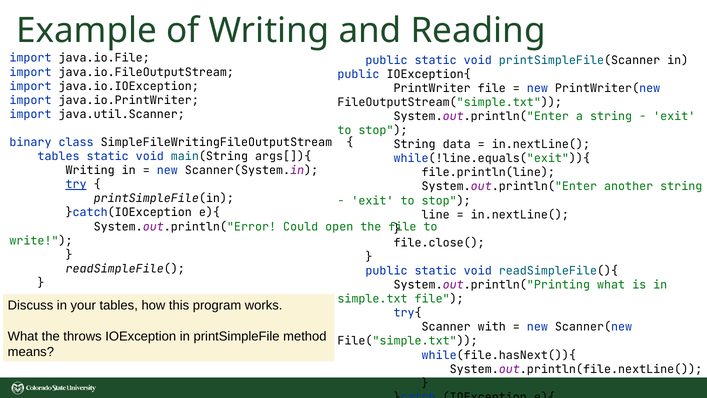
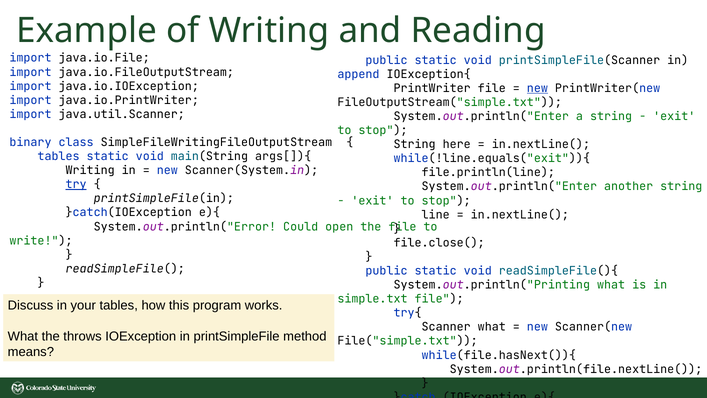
public: public -> append (358, 74)
new underline: none -> present (537, 88)
data: data -> here (457, 144)
Scanner with: with -> what (492, 327)
